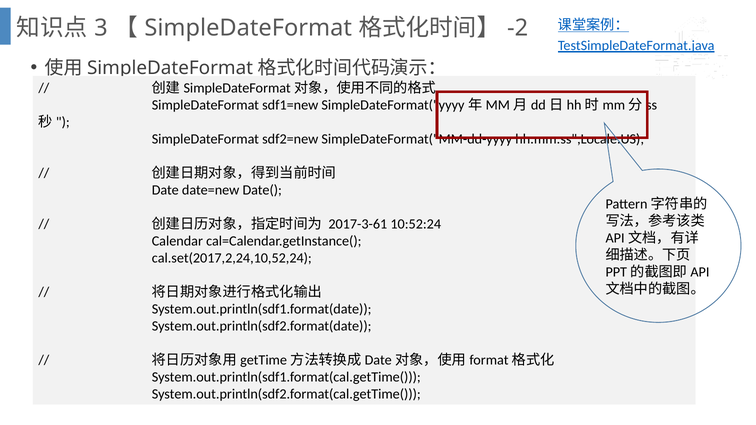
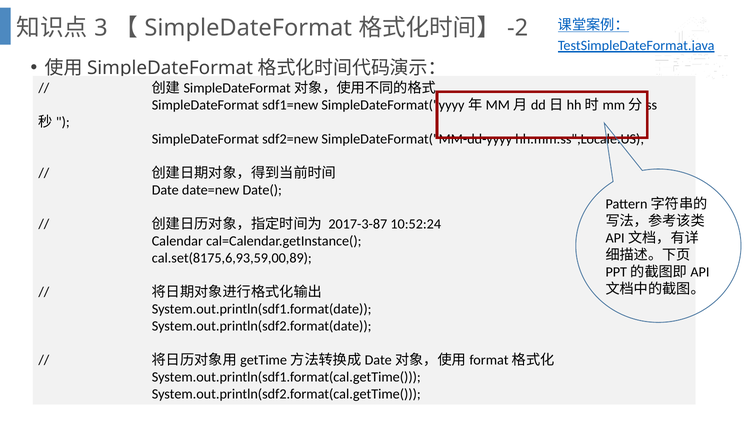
2017-3-61: 2017-3-61 -> 2017-3-87 (358, 224)
cal.set(2017,2,24,10,52,24: cal.set(2017,2,24,10,52,24 -> cal.set(8175,6,93,59,00,89 (232, 258)
